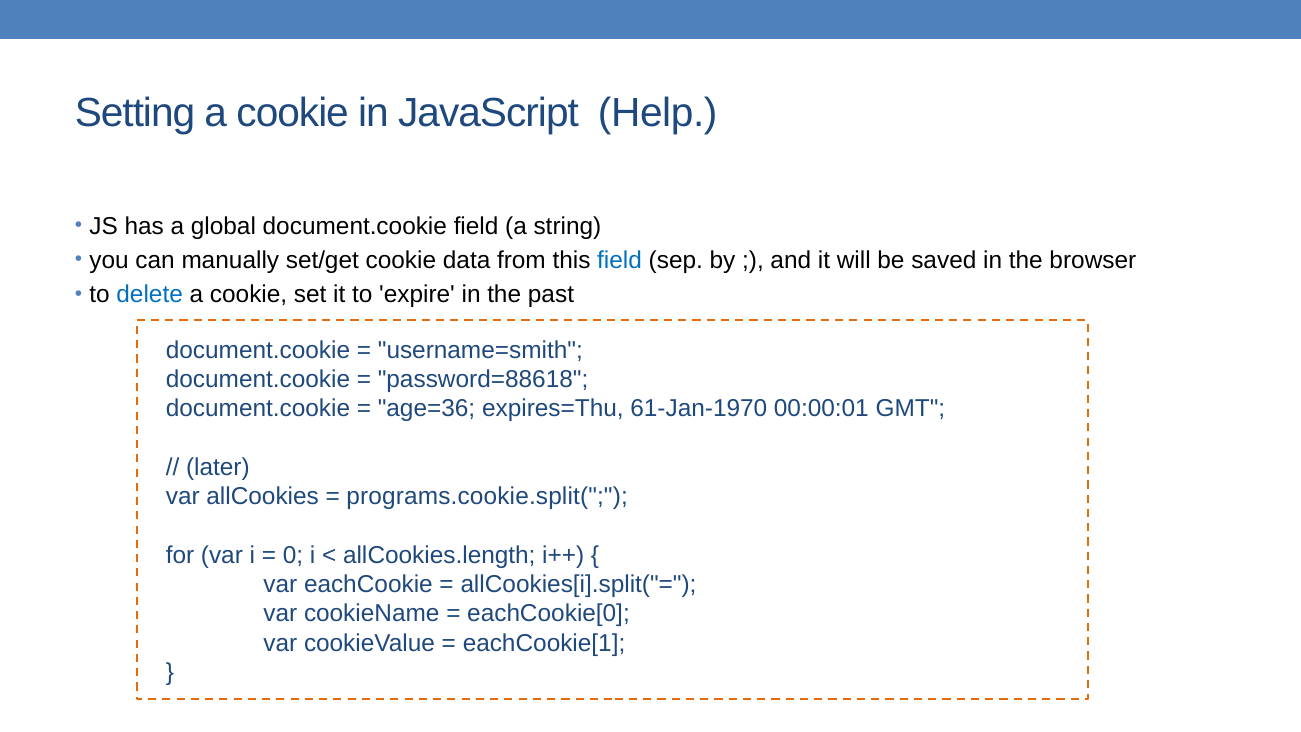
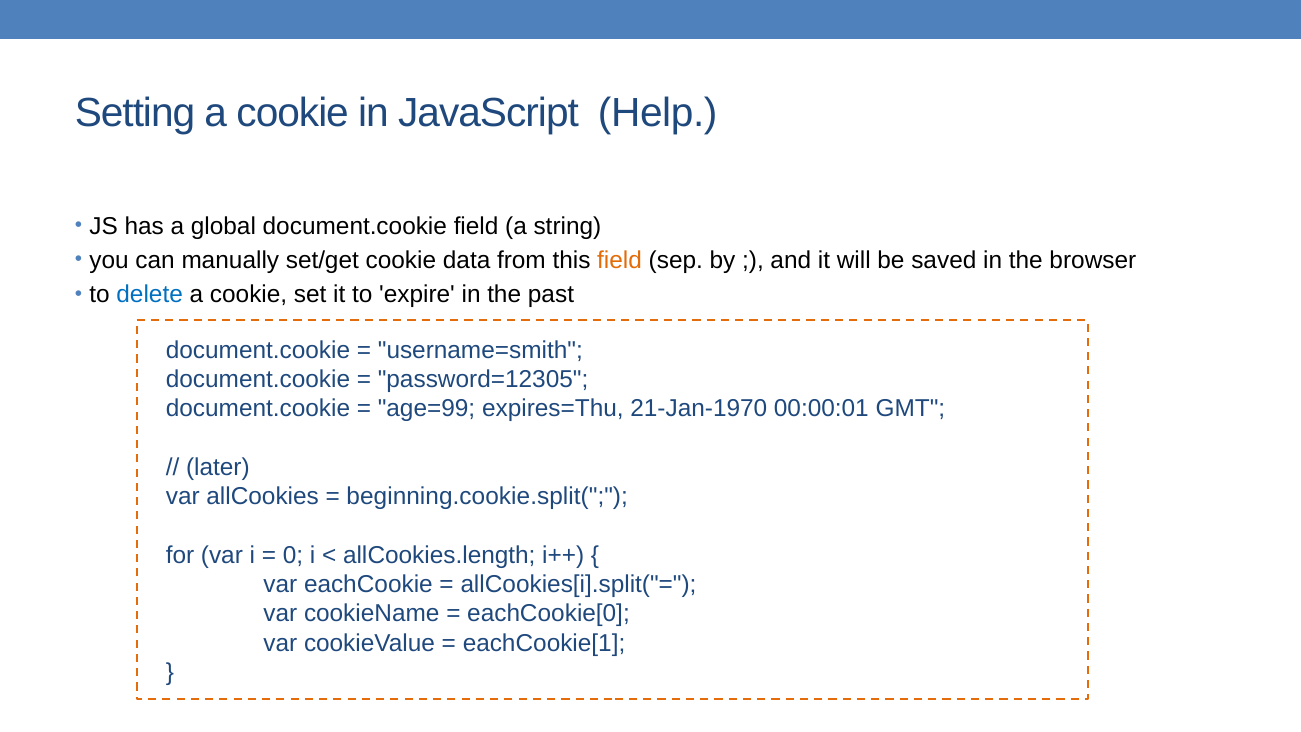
field colour: blue -> orange (620, 260)
password=88618: password=88618 -> password=12305 (483, 380)
age=36: age=36 -> age=99 (426, 409)
61-Jan-1970: 61-Jan-1970 -> 21-Jan-1970 (699, 409)
programs.cookie.split(: programs.cookie.split( -> beginning.cookie.split( (487, 497)
